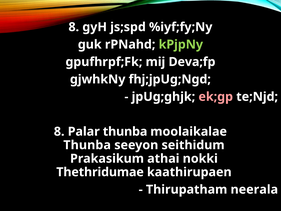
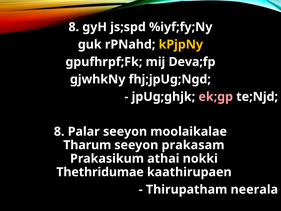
kPjpNy colour: light green -> yellow (181, 44)
Palar thunba: thunba -> seeyon (125, 131)
Thunba: Thunba -> Tharum (87, 145)
seithidum: seithidum -> prakasam (193, 145)
